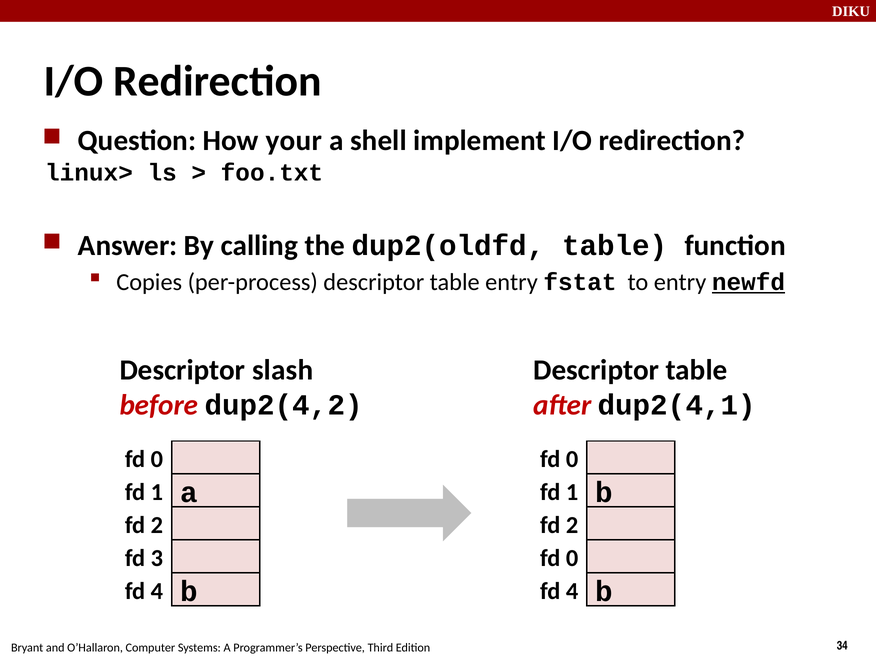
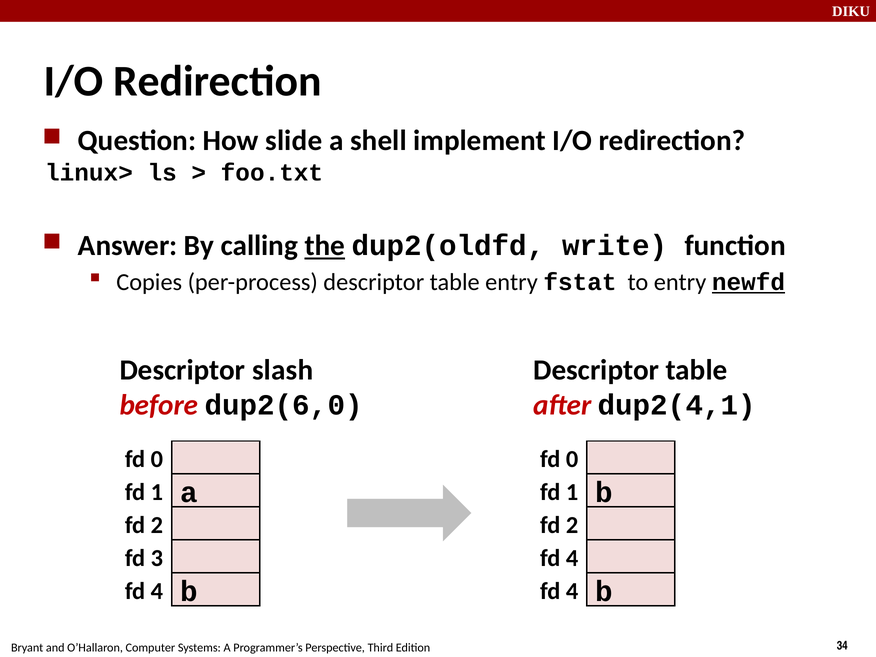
your: your -> slide (294, 141)
the underline: none -> present (325, 246)
dup2(oldfd table: table -> write (615, 246)
dup2(4,2: dup2(4,2 -> dup2(6,0 (284, 405)
0: 0 -> 4 (572, 558)
